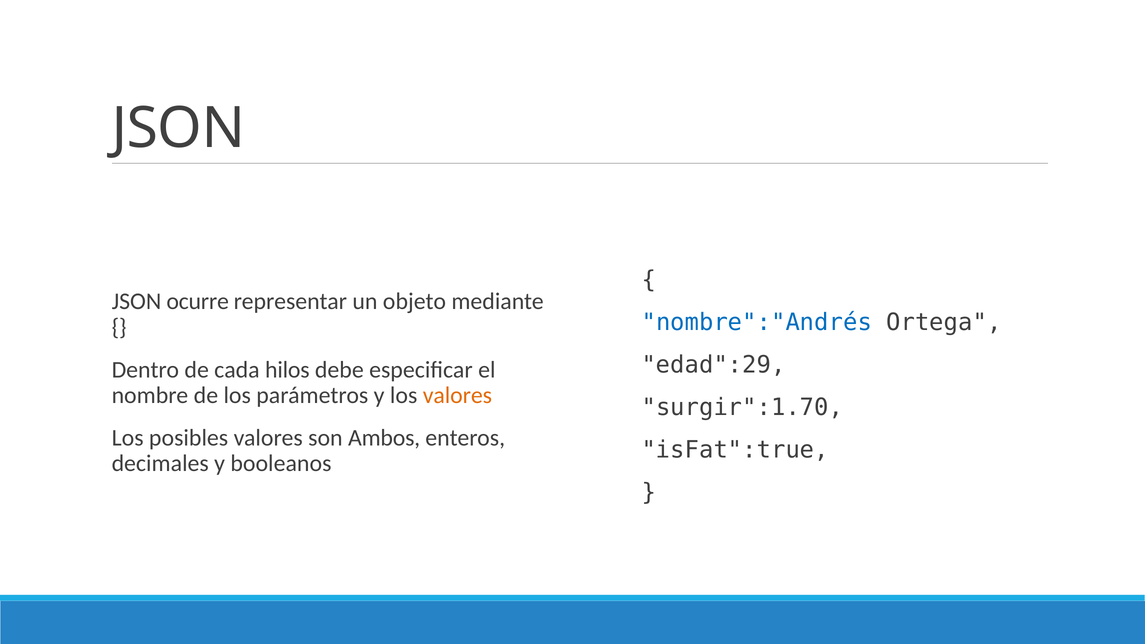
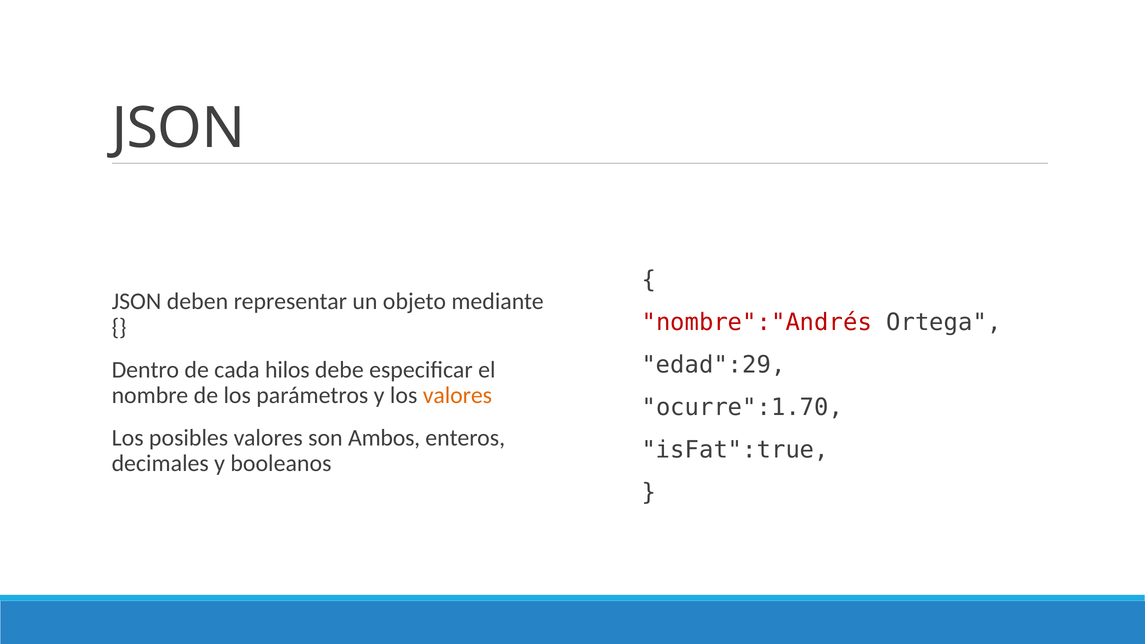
ocurre: ocurre -> deben (198, 301)
nombre":"Andrés colour: blue -> red (757, 322)
surgir":1.70: surgir":1.70 -> ocurre":1.70 (742, 407)
